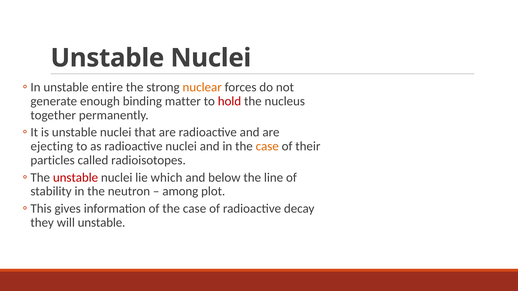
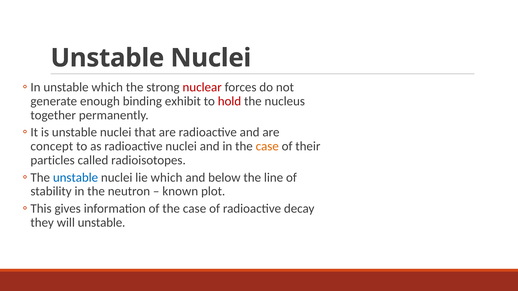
unstable entire: entire -> which (107, 87)
nuclear colour: orange -> red (202, 87)
matter: matter -> exhibit (183, 101)
ejecting: ejecting -> concept (52, 146)
unstable colour: red -> blue (76, 178)
among: among -> known (180, 192)
